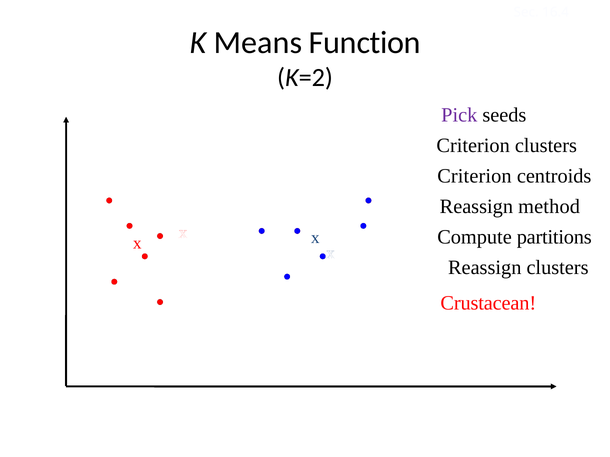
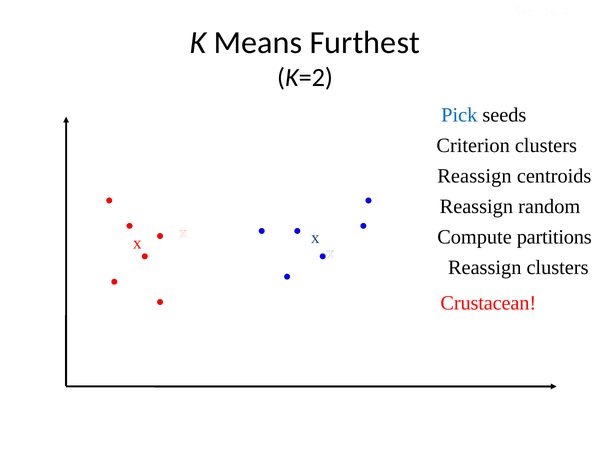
Function: Function -> Furthest (365, 43)
Pick colour: purple -> blue (459, 115)
Criterion: Criterion -> Reassign (474, 176)
method: method -> random (549, 207)
